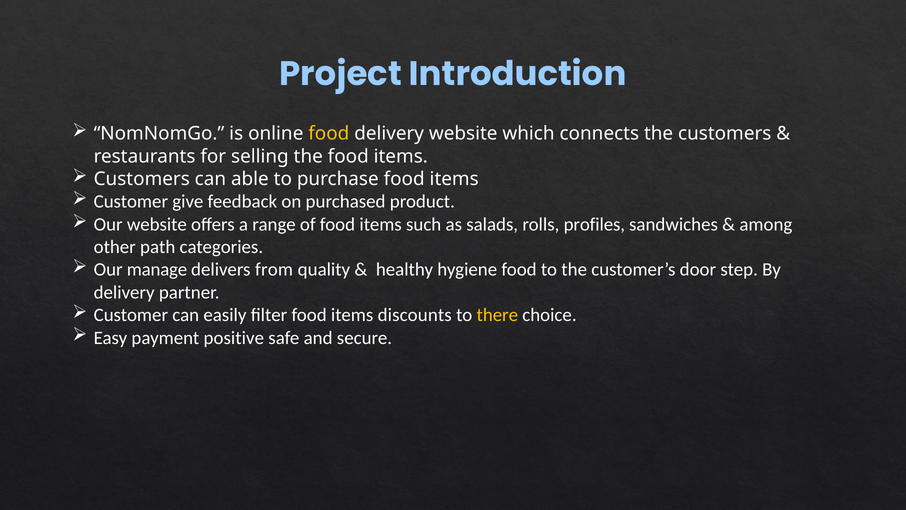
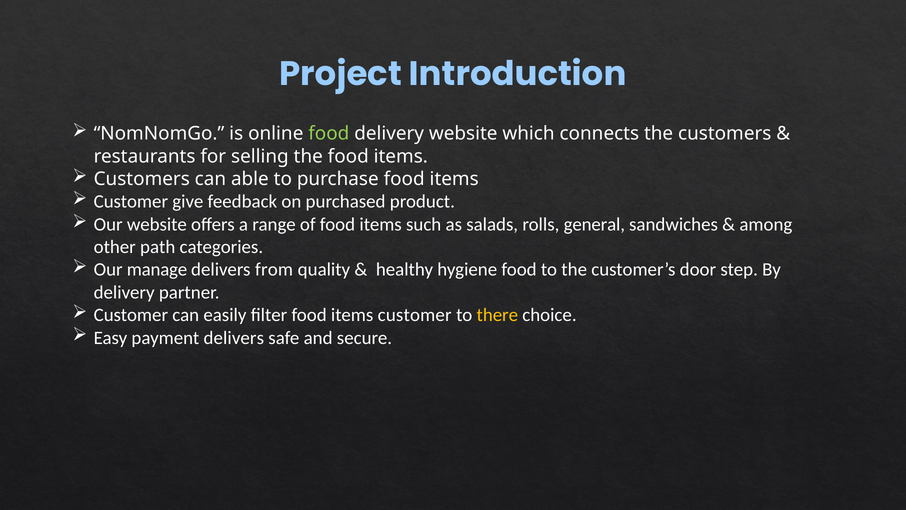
food colour: yellow -> light green (329, 134)
profiles: profiles -> general (594, 224)
items discounts: discounts -> customer (415, 315)
payment positive: positive -> delivers (234, 338)
